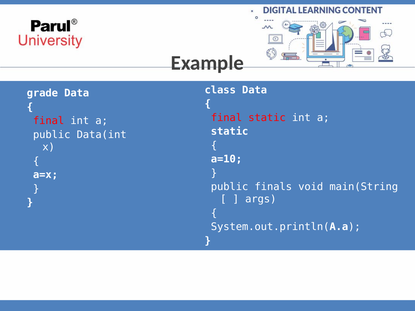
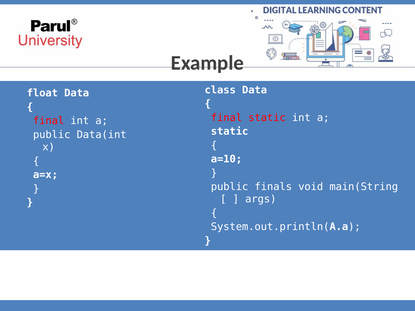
grade: grade -> float (42, 93)
